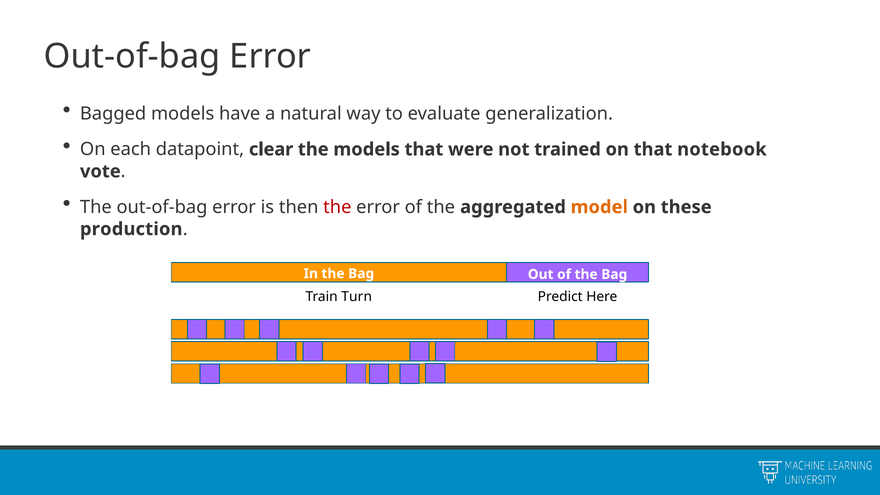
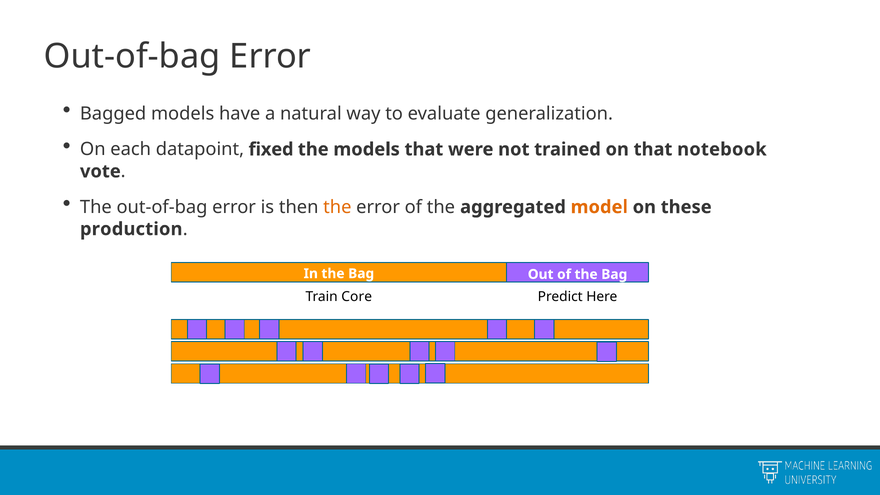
clear: clear -> fixed (271, 149)
the colour: red -> orange (337, 207)
Turn: Turn -> Core (357, 297)
